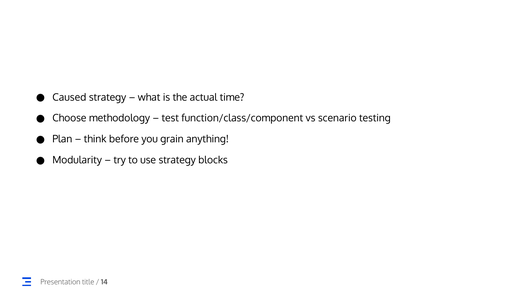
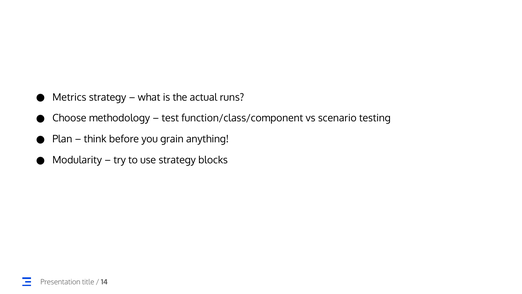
Caused: Caused -> Metrics (69, 97)
time: time -> runs (232, 97)
